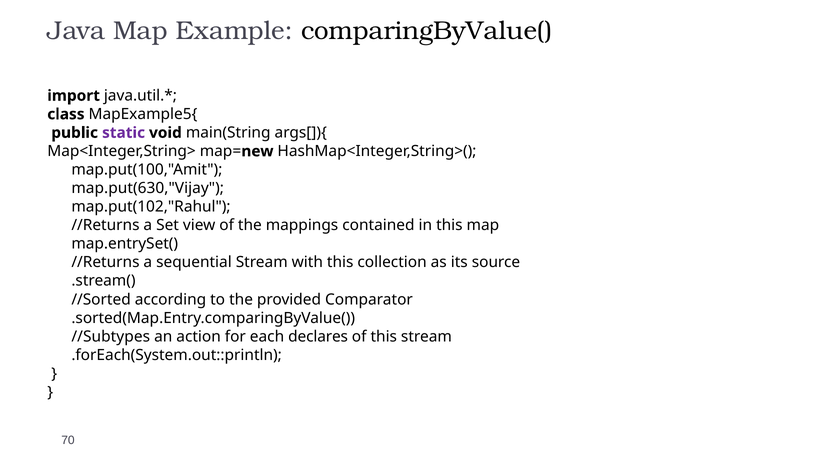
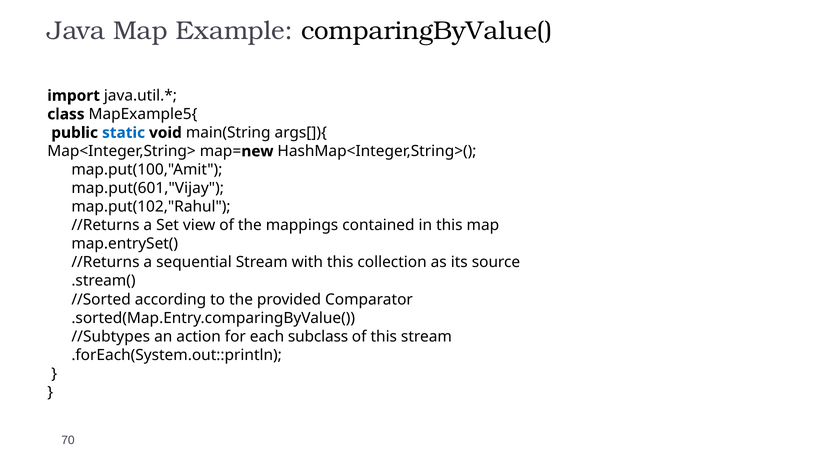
static colour: purple -> blue (124, 133)
map.put(630,"Vijay: map.put(630,"Vijay -> map.put(601,"Vijay (148, 188)
declares: declares -> subclass (318, 337)
